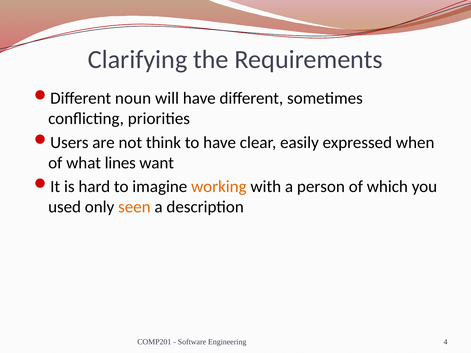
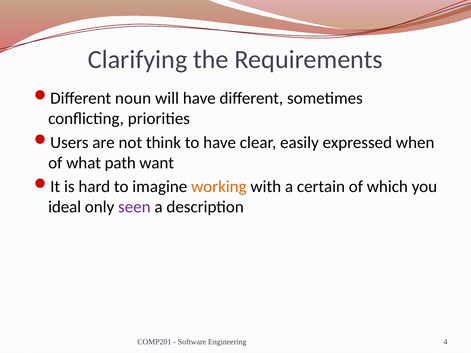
lines: lines -> path (120, 163)
person: person -> certain (321, 187)
used: used -> ideal (65, 207)
seen colour: orange -> purple (134, 207)
